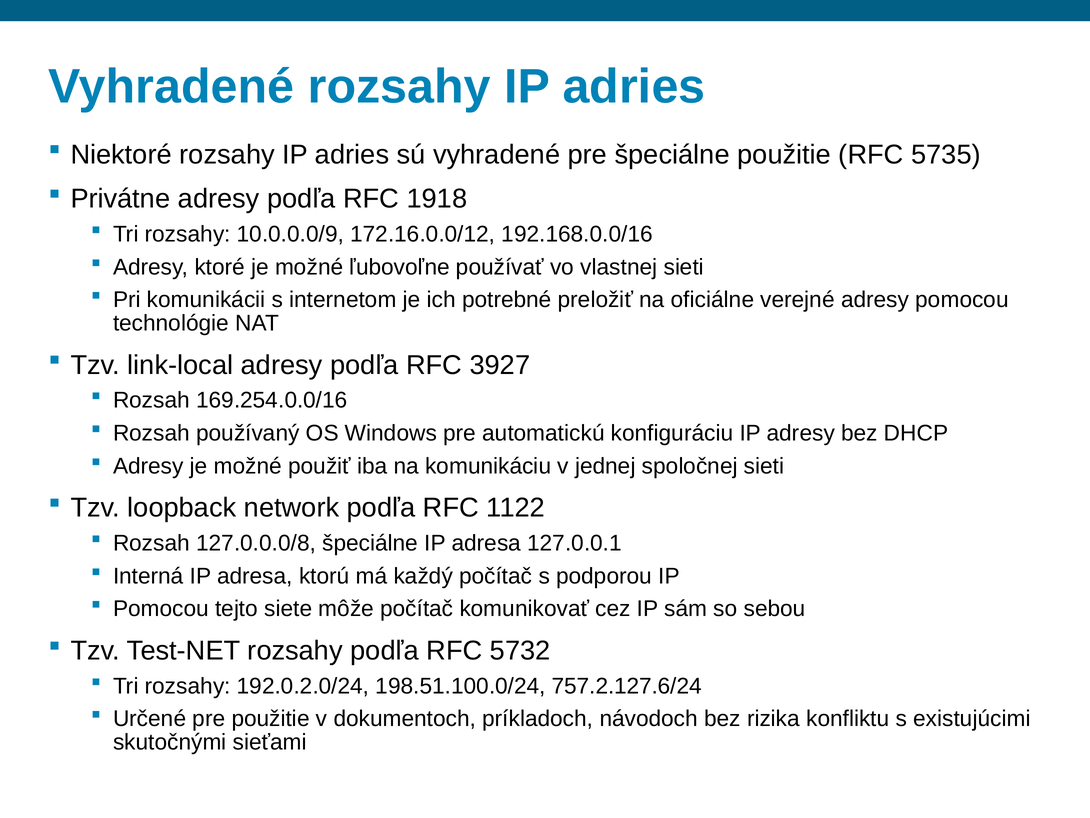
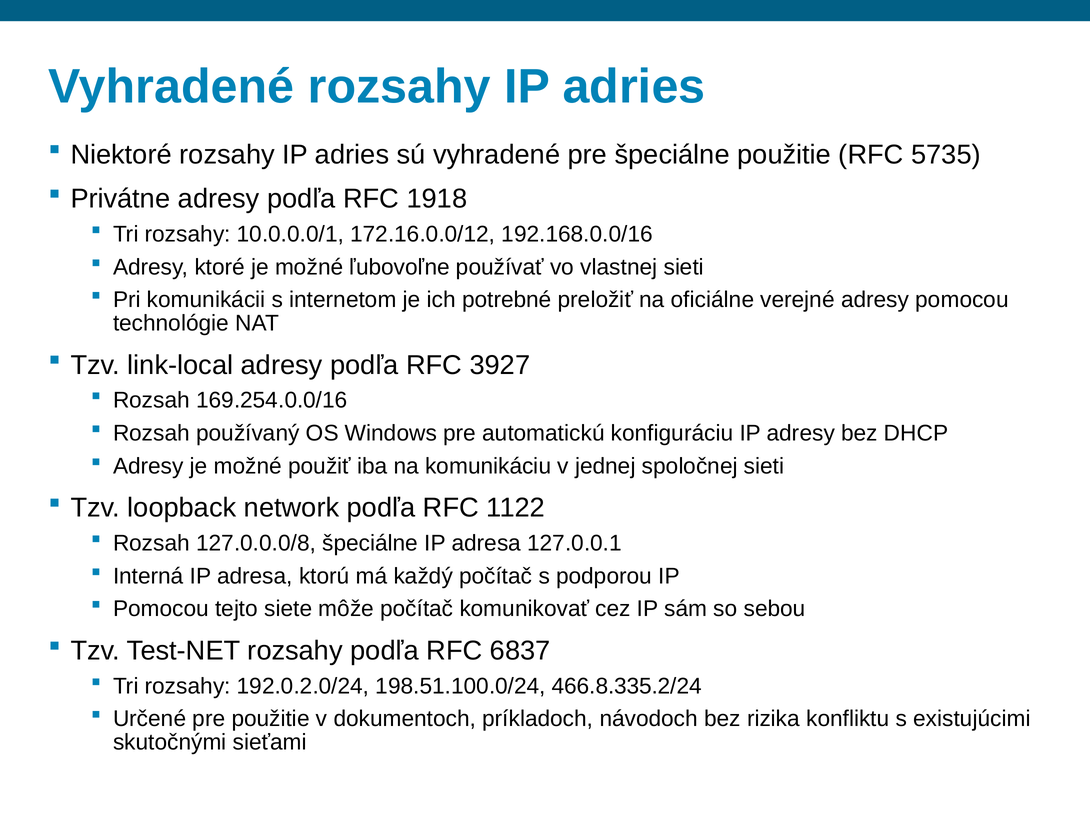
10.0.0.0/9: 10.0.0.0/9 -> 10.0.0.0/1 (290, 234)
5732: 5732 -> 6837 (520, 650)
757.2.127.6/24: 757.2.127.6/24 -> 466.8.335.2/24 (627, 686)
